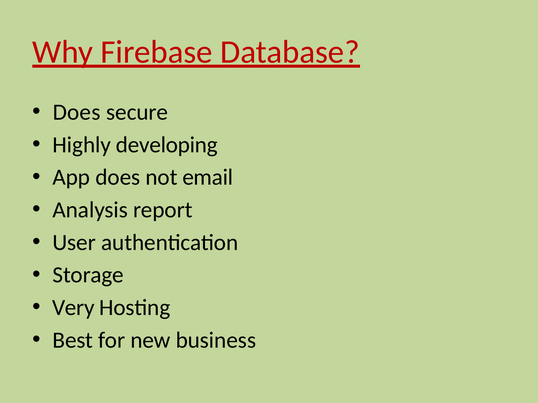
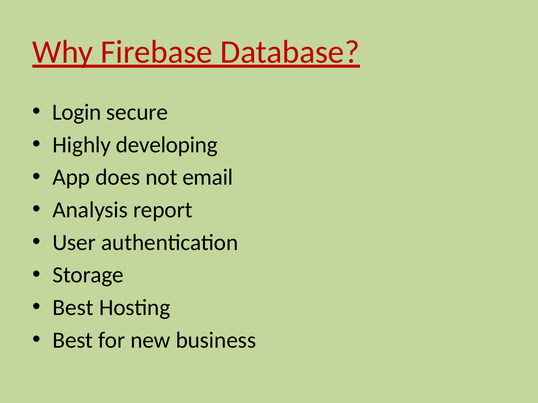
Does: Does -> Login (77, 112)
Very: Very -> Best (73, 308)
